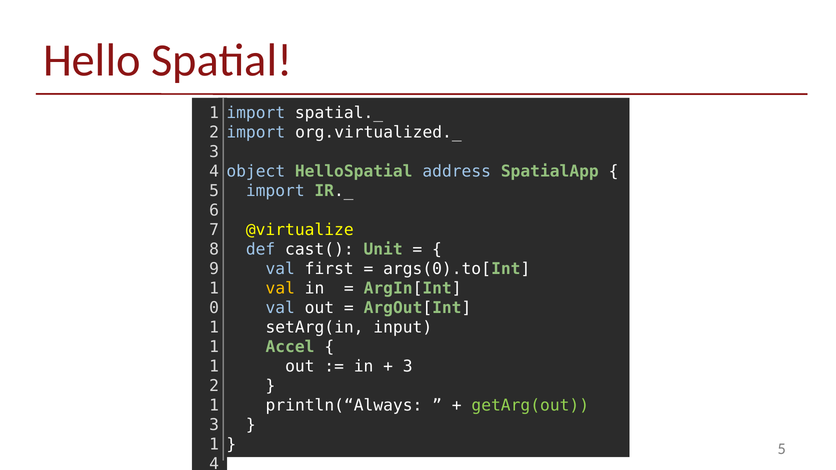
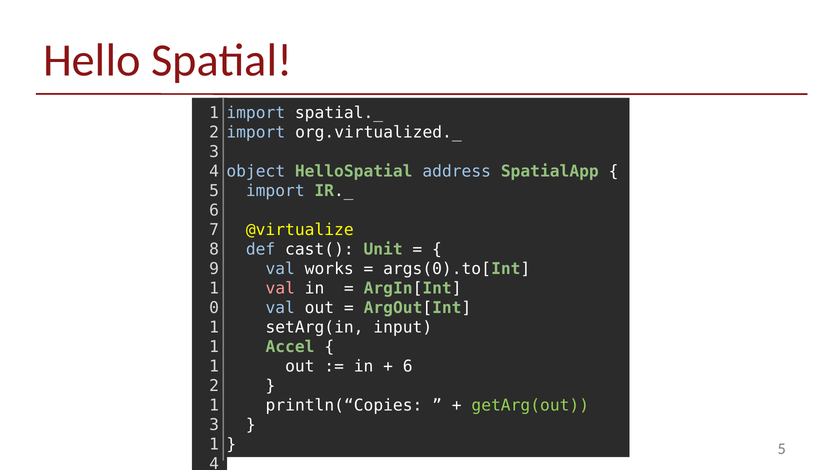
first: first -> works (329, 269)
val colour: yellow -> pink (280, 289)
3: 3 -> 6 (408, 367)
println(“Always: println(“Always -> println(“Copies (344, 406)
